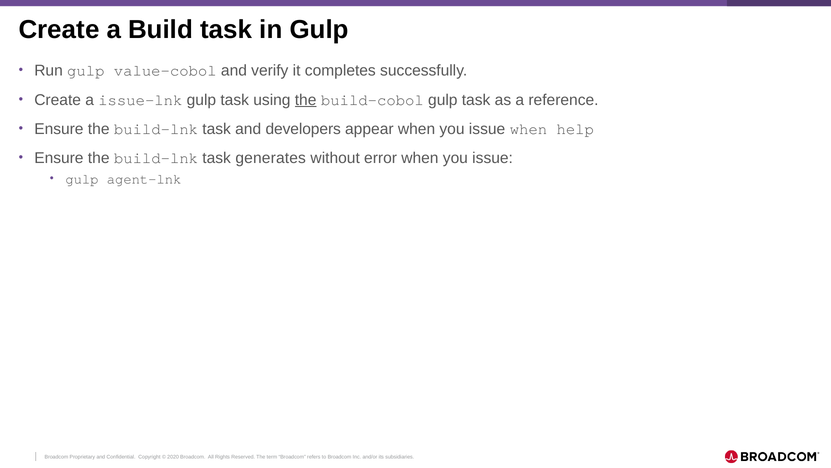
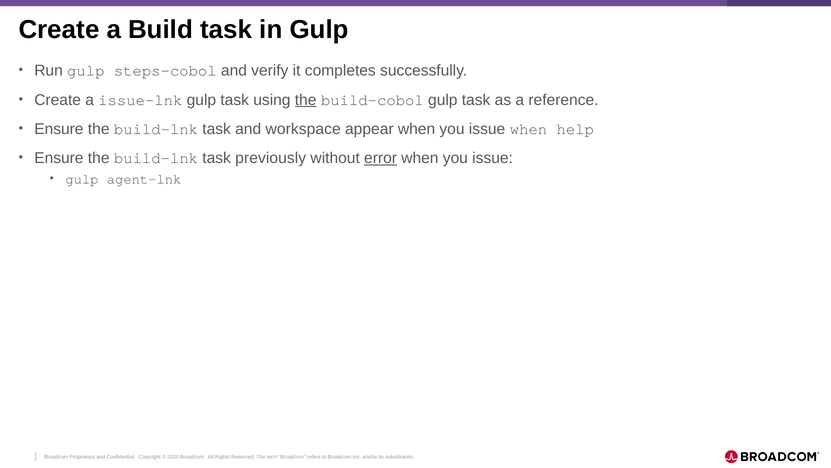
value-cobol: value-cobol -> steps-cobol (165, 71)
developers: developers -> workspace (303, 129)
generates: generates -> previously (271, 158)
error underline: none -> present (381, 158)
